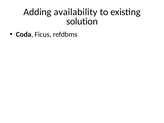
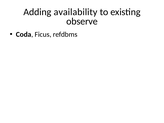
solution: solution -> observe (82, 21)
